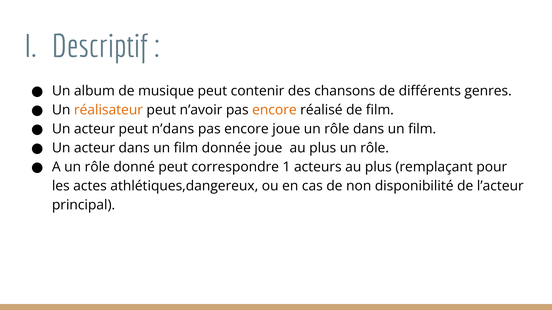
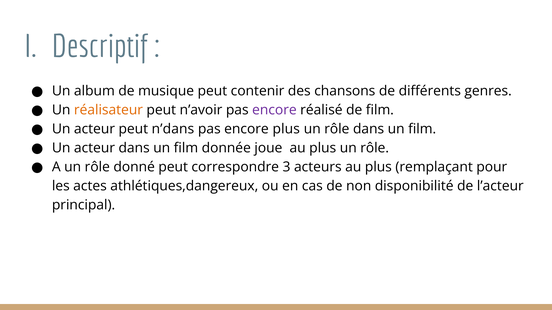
encore colour: orange -> purple (274, 110)
encore joue: joue -> plus (286, 129)
1: 1 -> 3 (286, 167)
